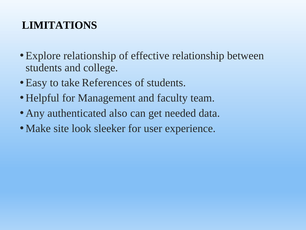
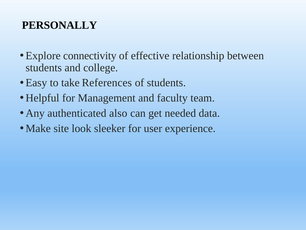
LIMITATIONS: LIMITATIONS -> PERSONALLY (59, 25)
Explore relationship: relationship -> connectivity (90, 55)
